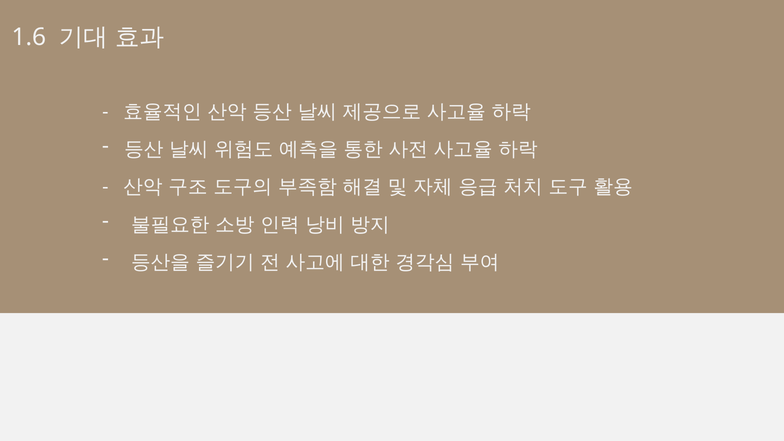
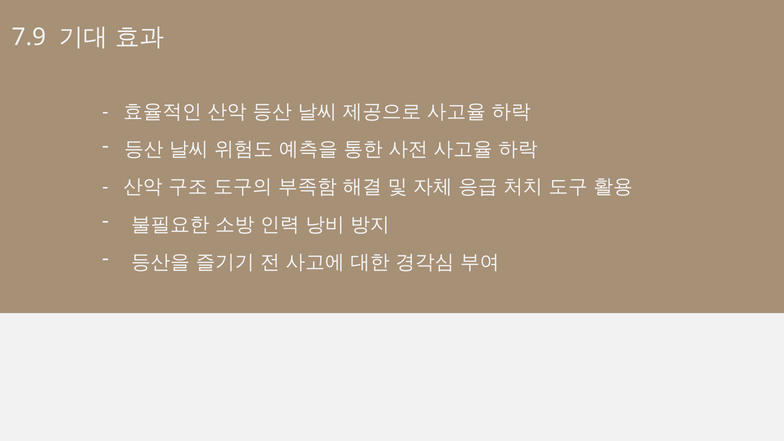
1.6: 1.6 -> 7.9 (29, 37)
